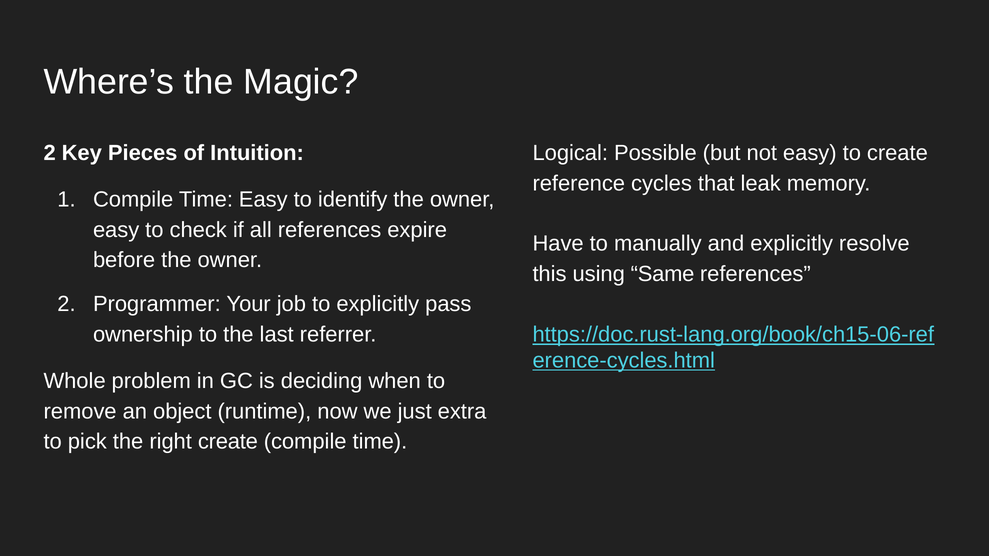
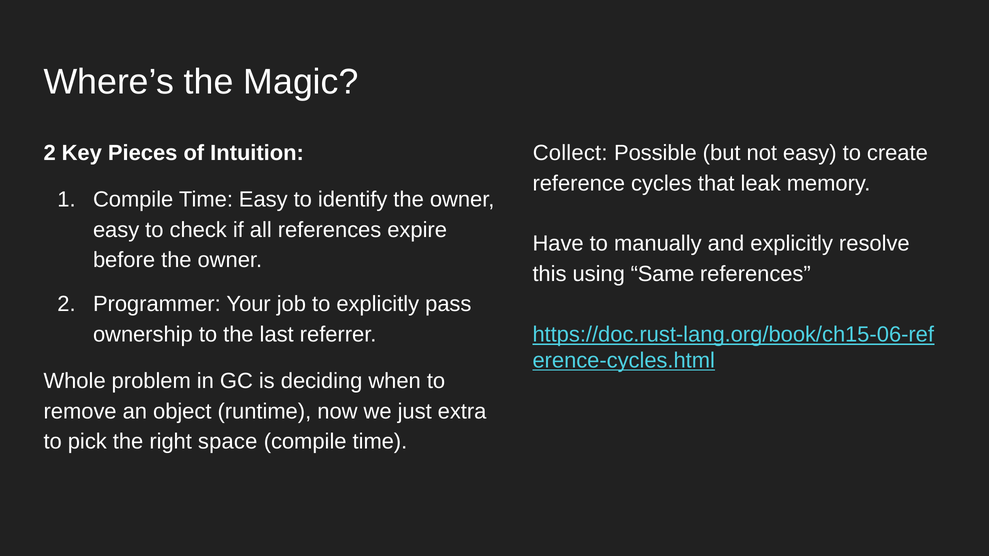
Logical: Logical -> Collect (570, 153)
right create: create -> space (228, 442)
